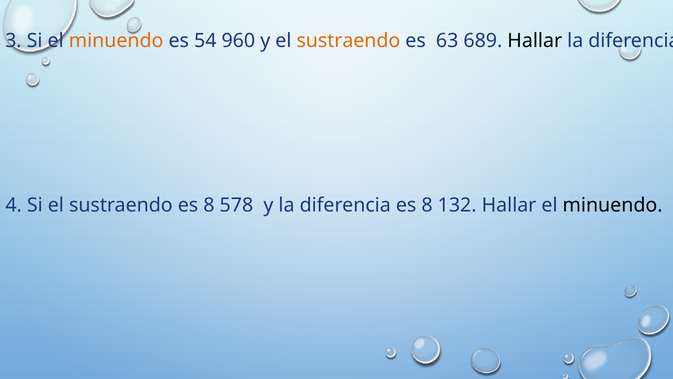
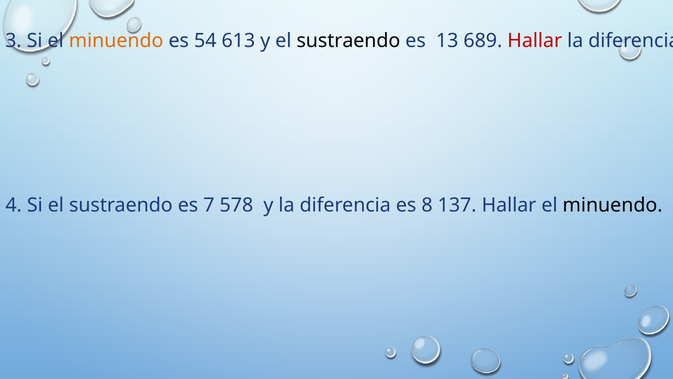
960: 960 -> 613 (238, 41)
sustraendo colour: orange -> black (348, 41)
63: 63 -> 13 (447, 41)
Hallar colour: black -> red (535, 41)
sustraendo es 8: 8 -> 7 (209, 205)
132: 132 -> 137 (457, 205)
